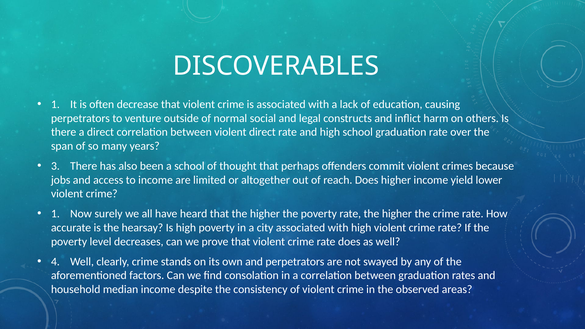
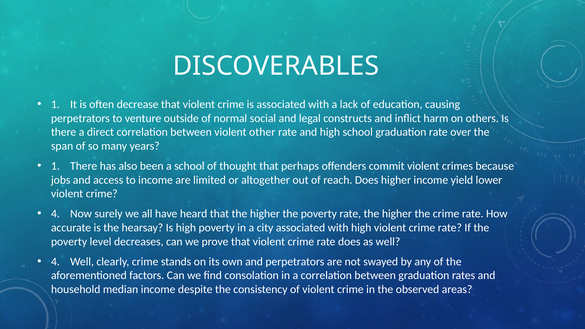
violent direct: direct -> other (262, 132)
3: 3 -> 1 (55, 166)
1: 1 -> 4 (55, 214)
